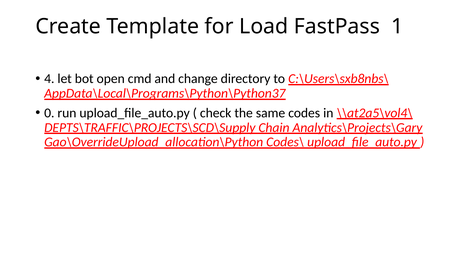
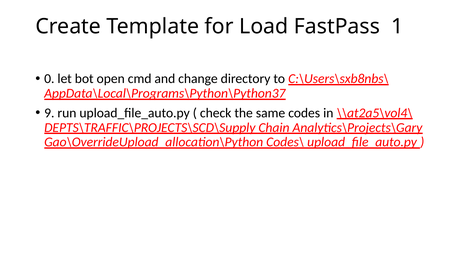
4: 4 -> 0 (49, 79)
0: 0 -> 9 (49, 113)
